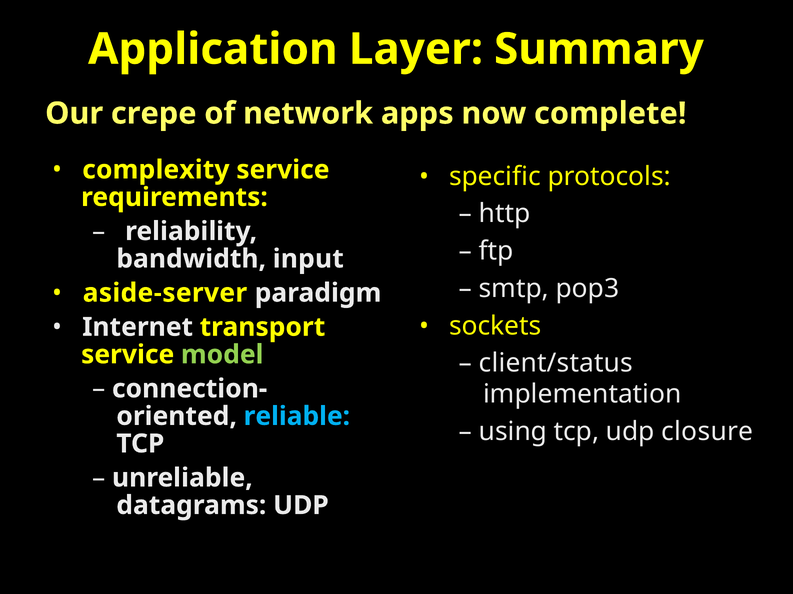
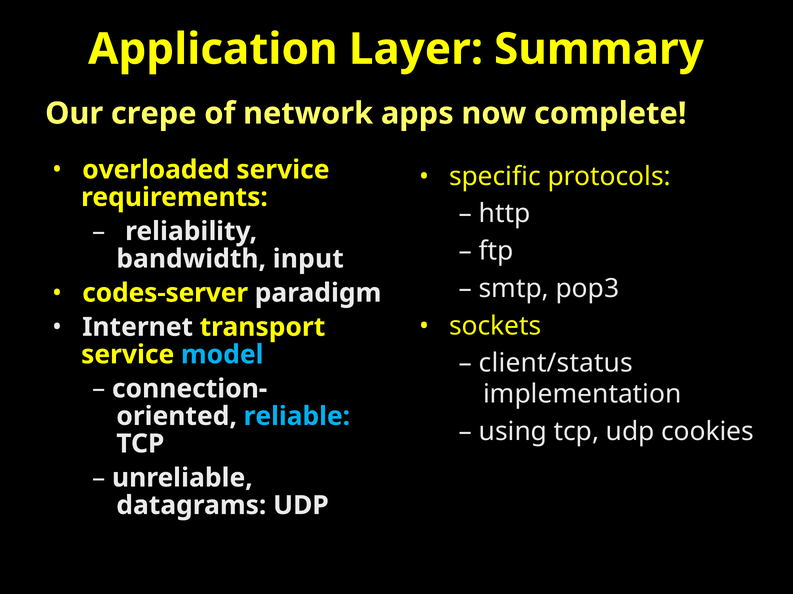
complexity: complexity -> overloaded (156, 170)
aside-server: aside-server -> codes-server (165, 293)
model colour: light green -> light blue (222, 355)
closure: closure -> cookies (707, 432)
